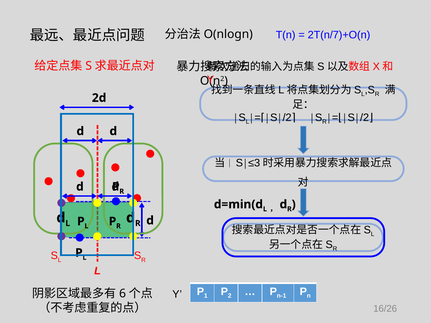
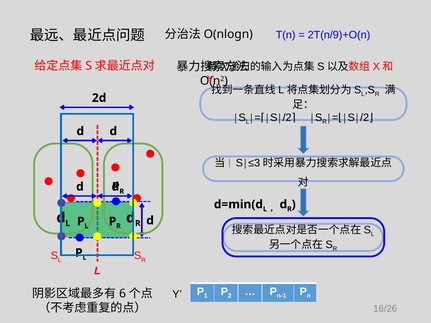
2T(n/7)+O(n: 2T(n/7)+O(n -> 2T(n/9)+O(n (339, 35)
